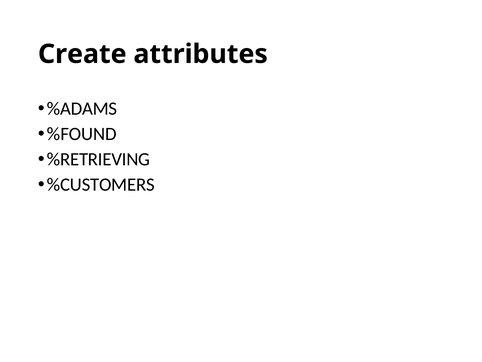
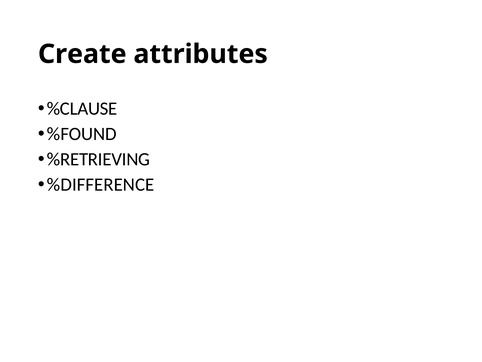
%ADAMS: %ADAMS -> %CLAUSE (82, 109)
%CUSTOMERS: %CUSTOMERS -> %DIFFERENCE (101, 184)
